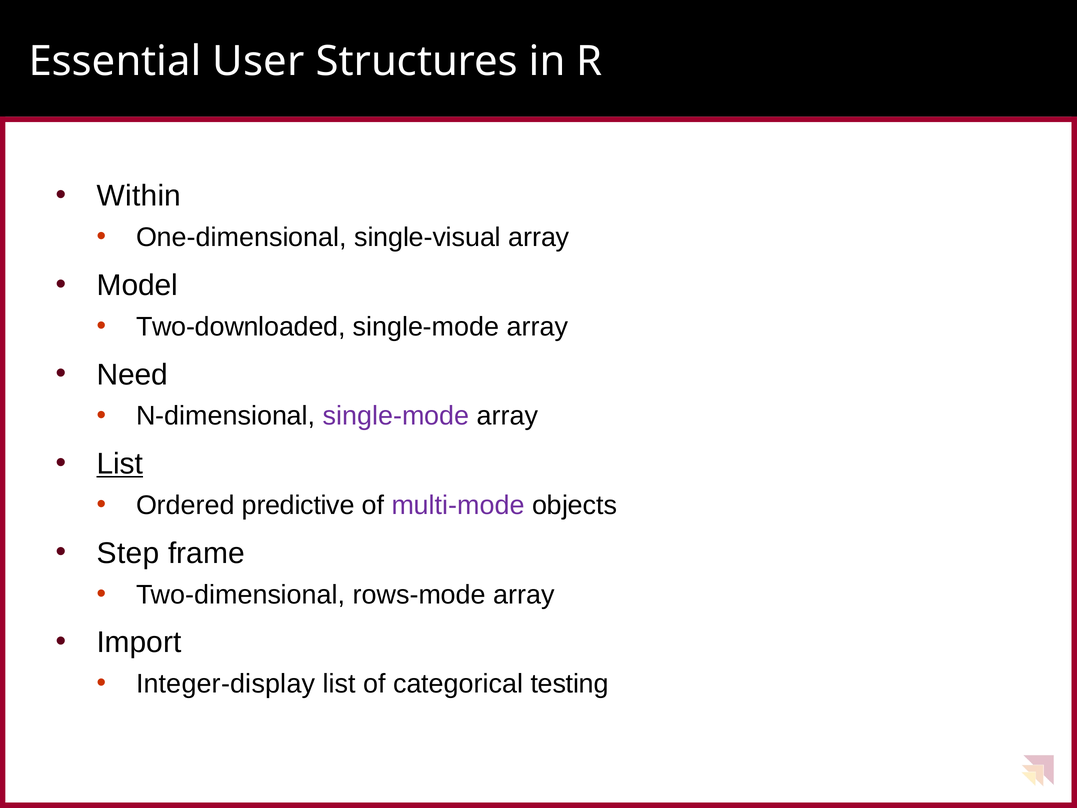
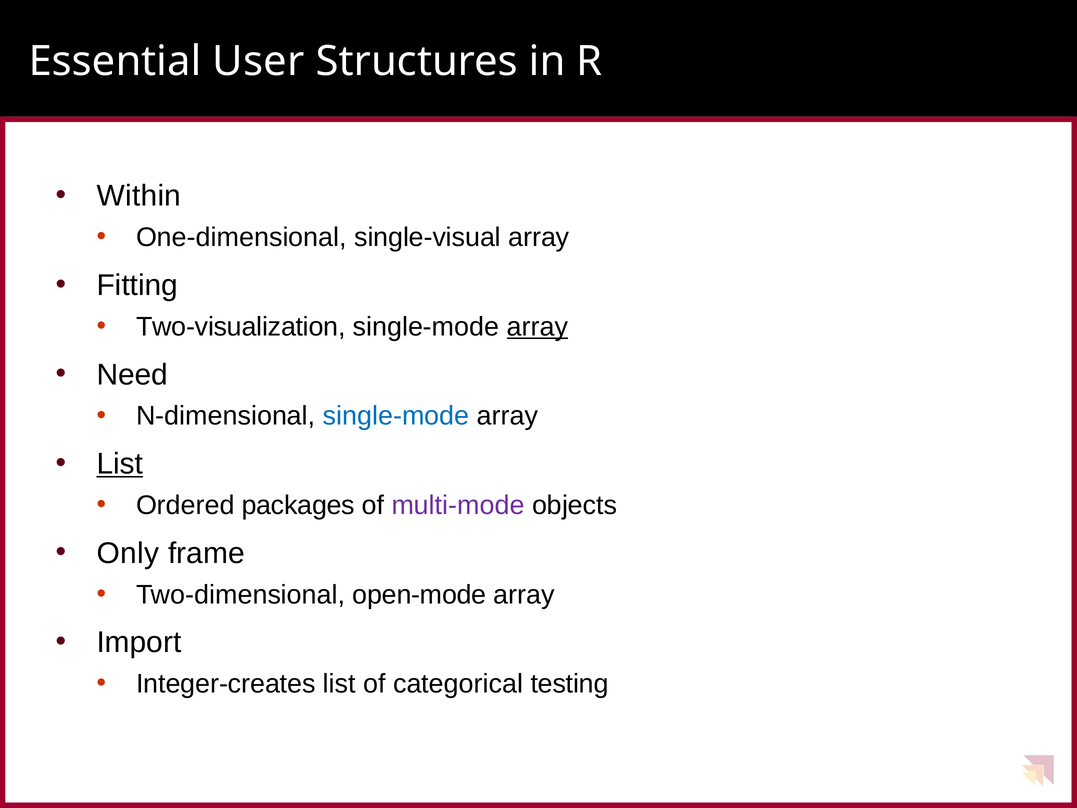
Model: Model -> Fitting (137, 285)
Two-downloaded: Two-downloaded -> Two-visualization (241, 327)
array underline: none -> present (537, 327)
single-mode colour: purple -> blue (396, 416)
predictive: predictive -> packages (298, 505)
Step: Step -> Only (128, 553)
rows-mode: rows-mode -> open-mode (419, 594)
Integer-display: Integer-display -> Integer-creates (226, 684)
